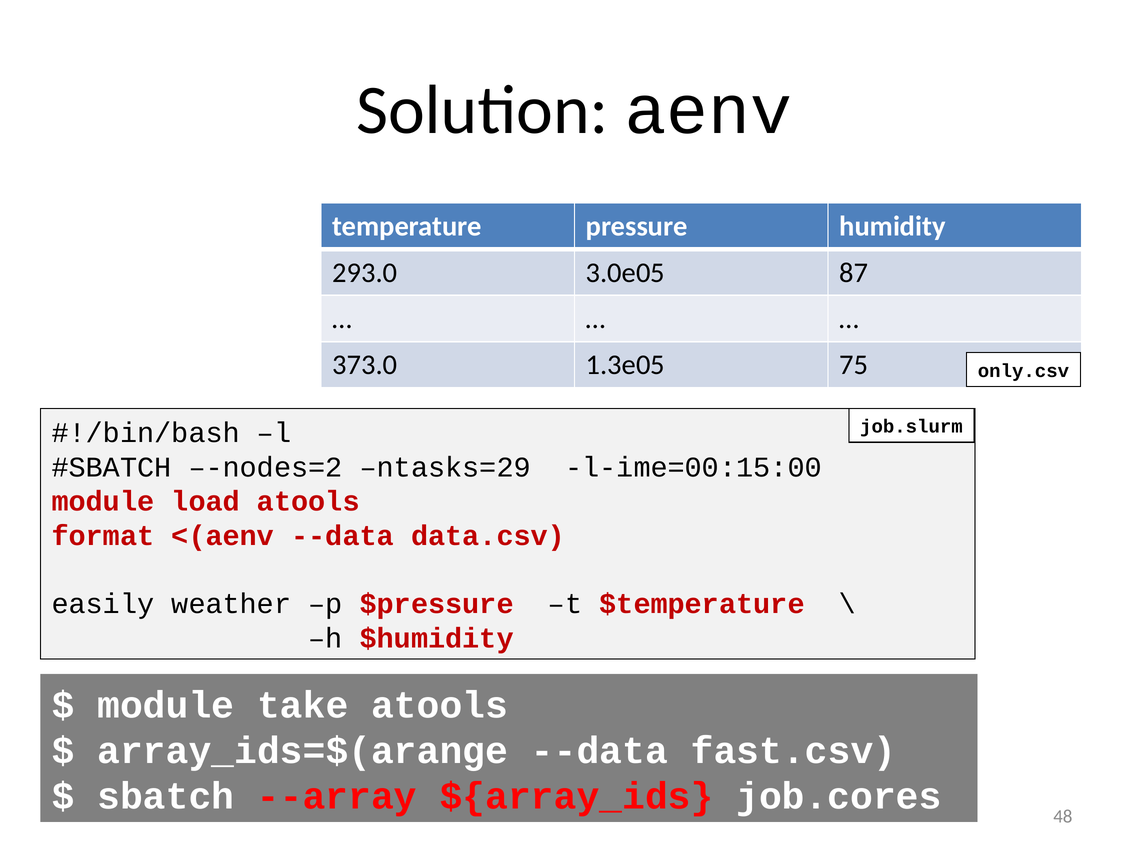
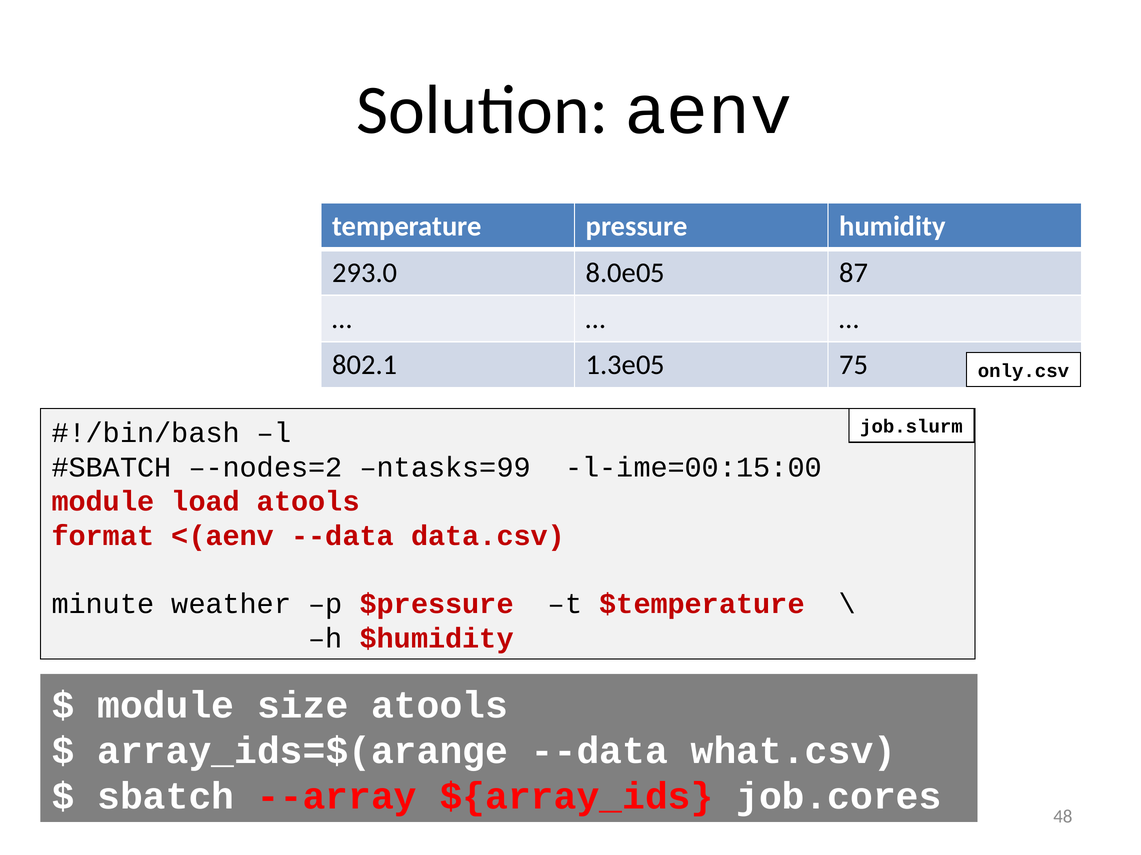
3.0e05: 3.0e05 -> 8.0e05 (625, 273)
373.0: 373.0 -> 802.1 (365, 365)
ntasks=29: ntasks=29 -> ntasks=99 (445, 468)
easily: easily -> minute (103, 605)
take: take -> size (303, 706)
fast.csv: fast.csv -> what.csv (793, 751)
